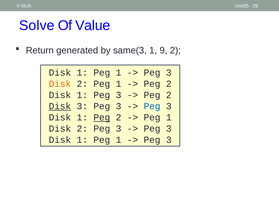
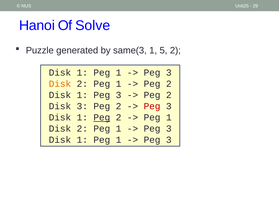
Solve: Solve -> Hanoi (37, 25)
Value: Value -> Solve (93, 25)
Return: Return -> Puzzle (40, 50)
9: 9 -> 5 (163, 50)
Disk underline: present -> none (60, 106)
3 Peg 3: 3 -> 2 (119, 106)
Peg colour: blue -> red (152, 106)
3: 3 -> 1 (119, 128)
